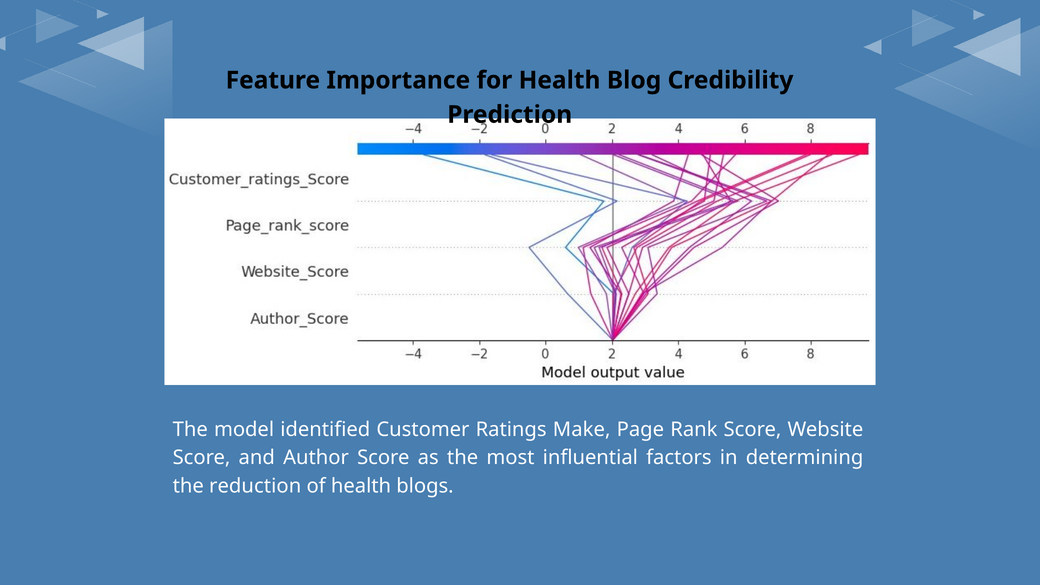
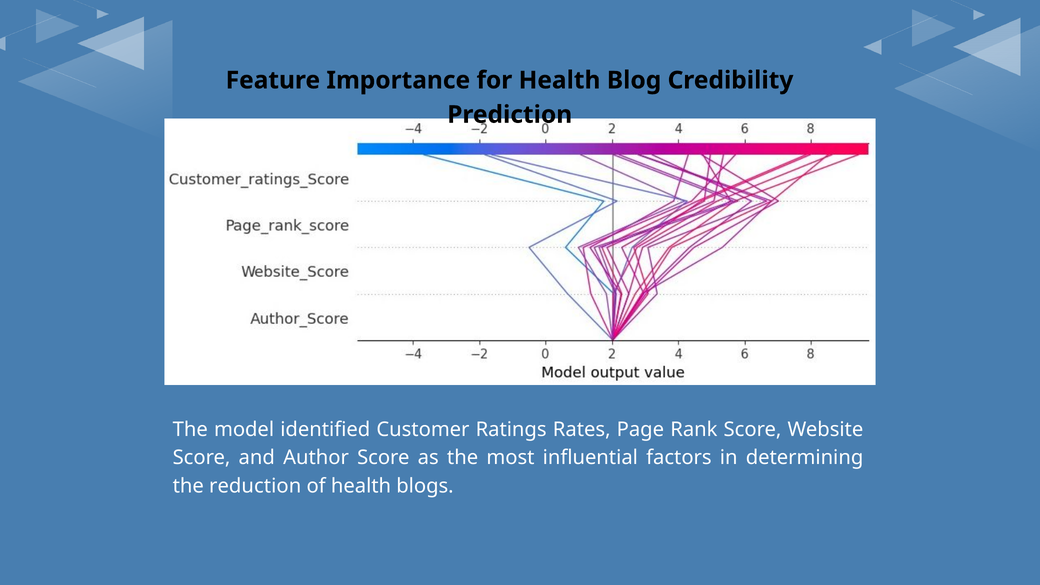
Make: Make -> Rates (582, 429)
